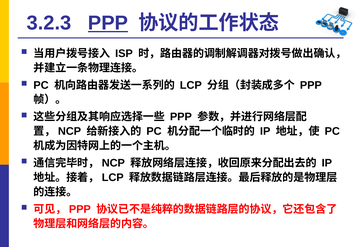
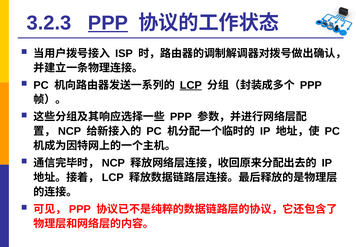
LCP underline: none -> present (191, 85)
